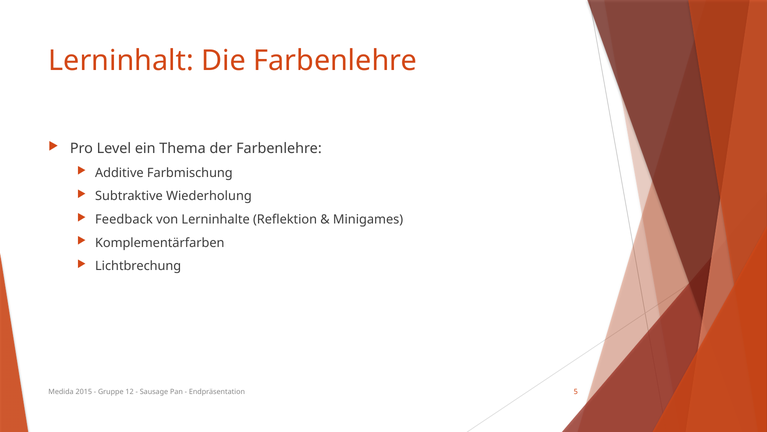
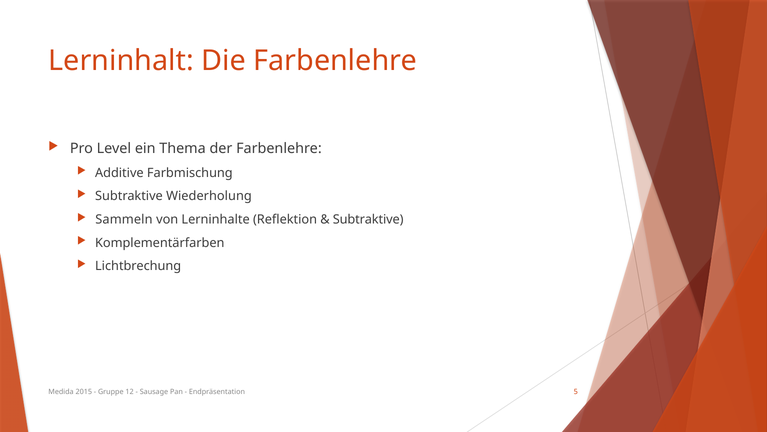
Feedback: Feedback -> Sammeln (124, 219)
Minigames: Minigames -> Subtraktive (368, 219)
